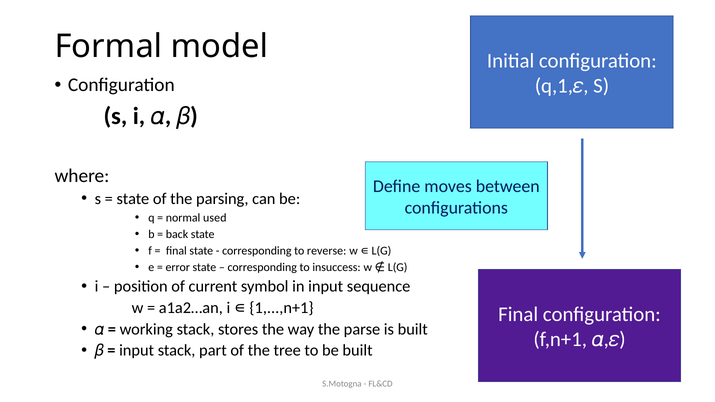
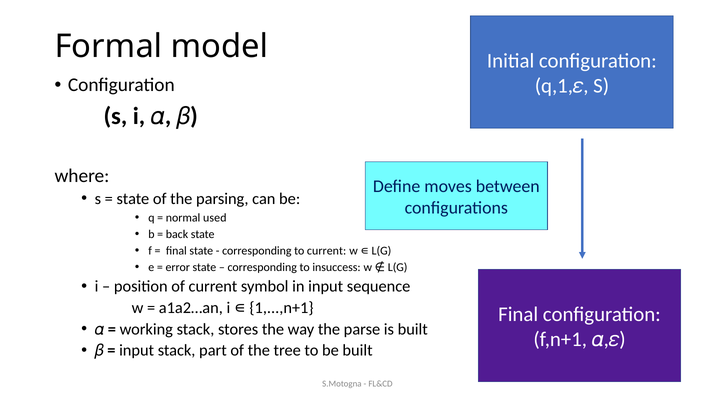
to reverse: reverse -> current (327, 251)
